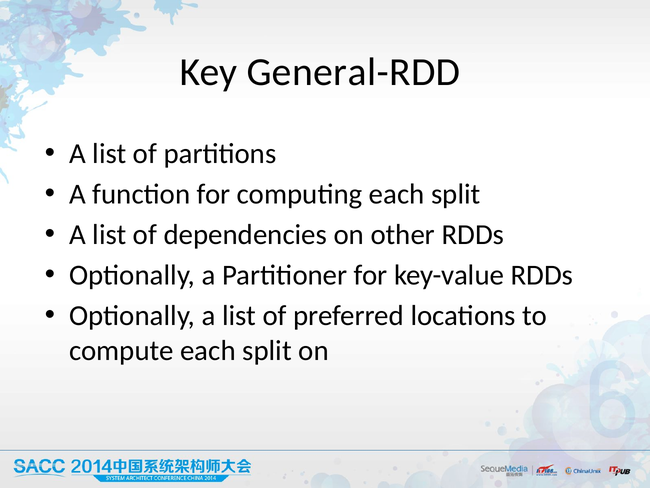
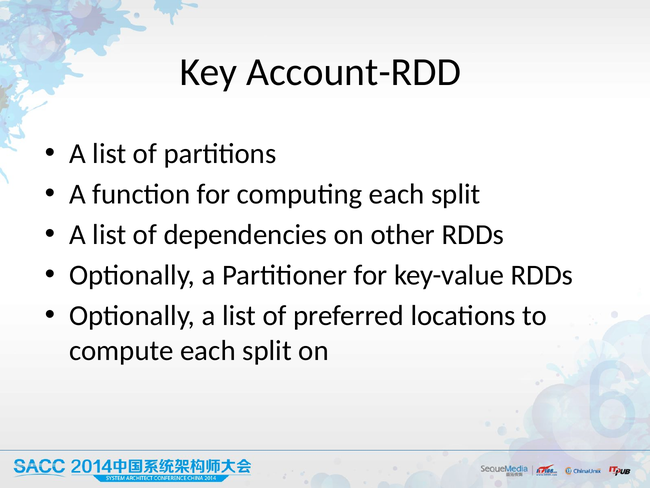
General-RDD: General-RDD -> Account-RDD (354, 72)
